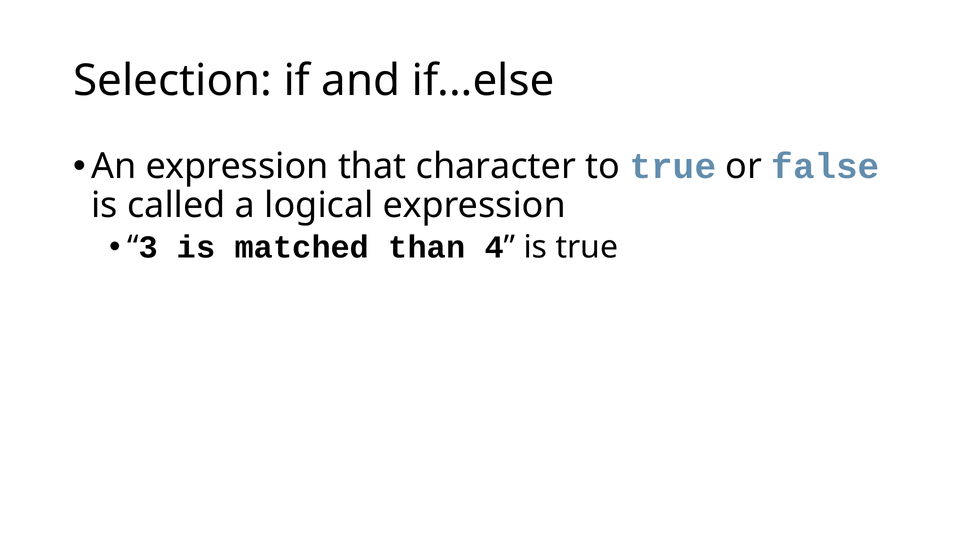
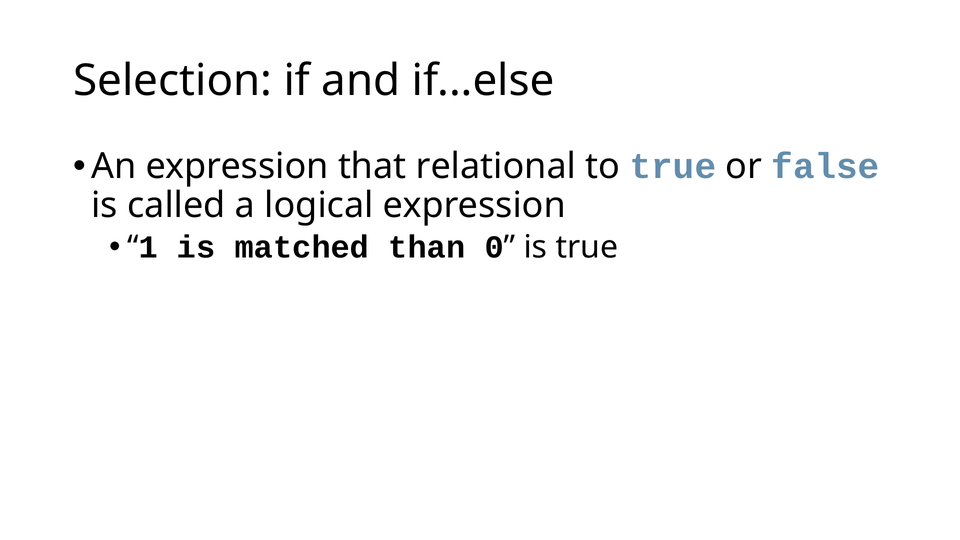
character: character -> relational (496, 167)
3: 3 -> 1 (148, 247)
4: 4 -> 0 (494, 247)
